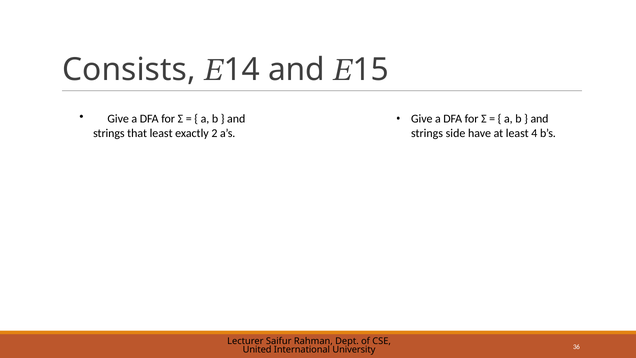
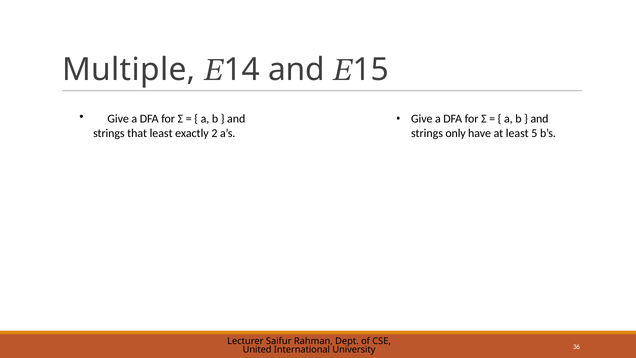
Consists: Consists -> Multiple (129, 70)
side: side -> only (456, 133)
4: 4 -> 5 (534, 133)
